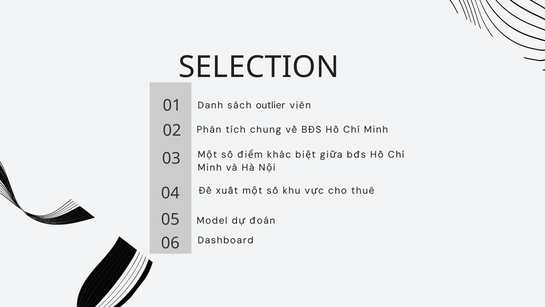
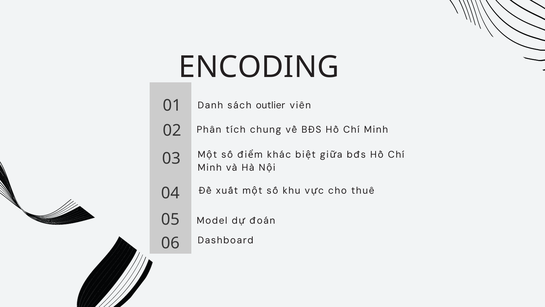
SELECTION: SELECTION -> ENCODING (259, 67)
